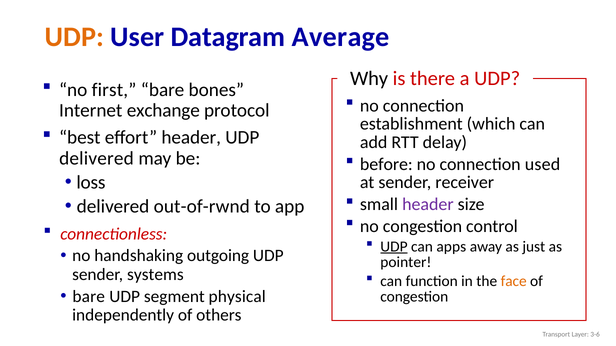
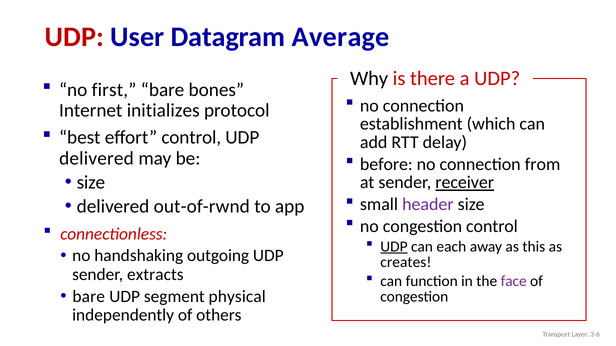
UDP colour: orange -> red (74, 37)
exchange: exchange -> initializes (163, 111)
effort header: header -> control (191, 138)
used: used -> from (543, 164)
loss: loss -> size (91, 183)
receiver underline: none -> present (465, 183)
apps: apps -> each (451, 247)
just: just -> this (534, 247)
pointer: pointer -> creates (406, 263)
systems: systems -> extracts (155, 275)
face colour: orange -> purple (514, 281)
